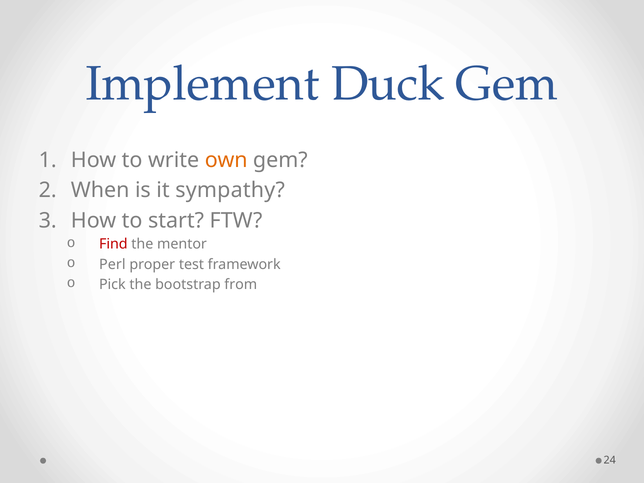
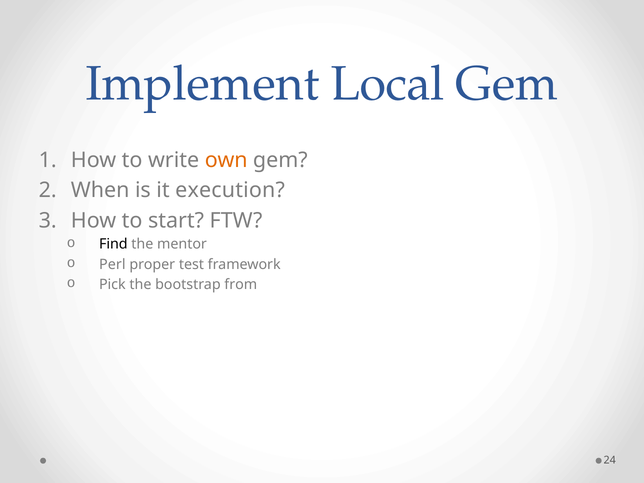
Duck: Duck -> Local (388, 84)
sympathy: sympathy -> execution (230, 190)
Find colour: red -> black (113, 244)
